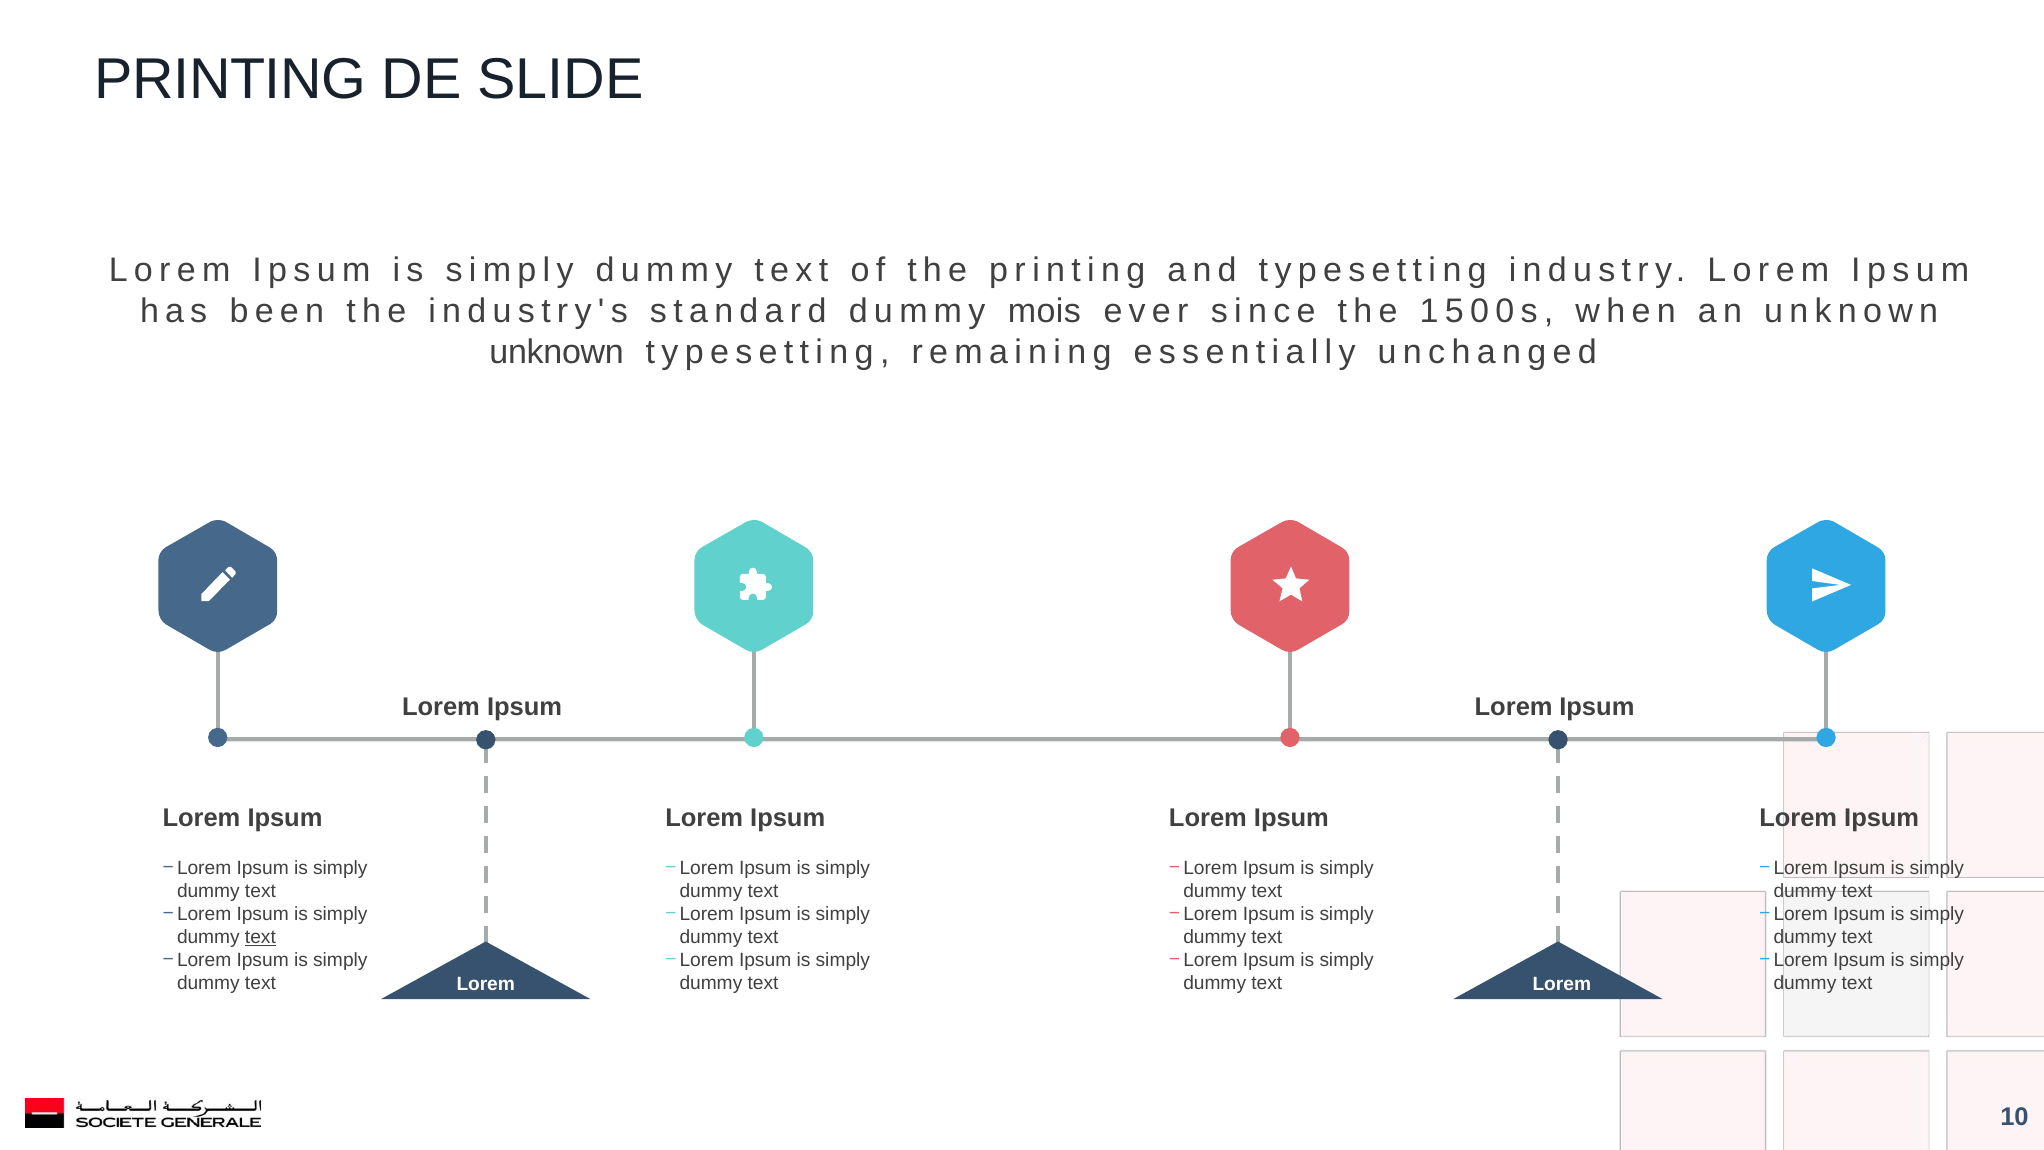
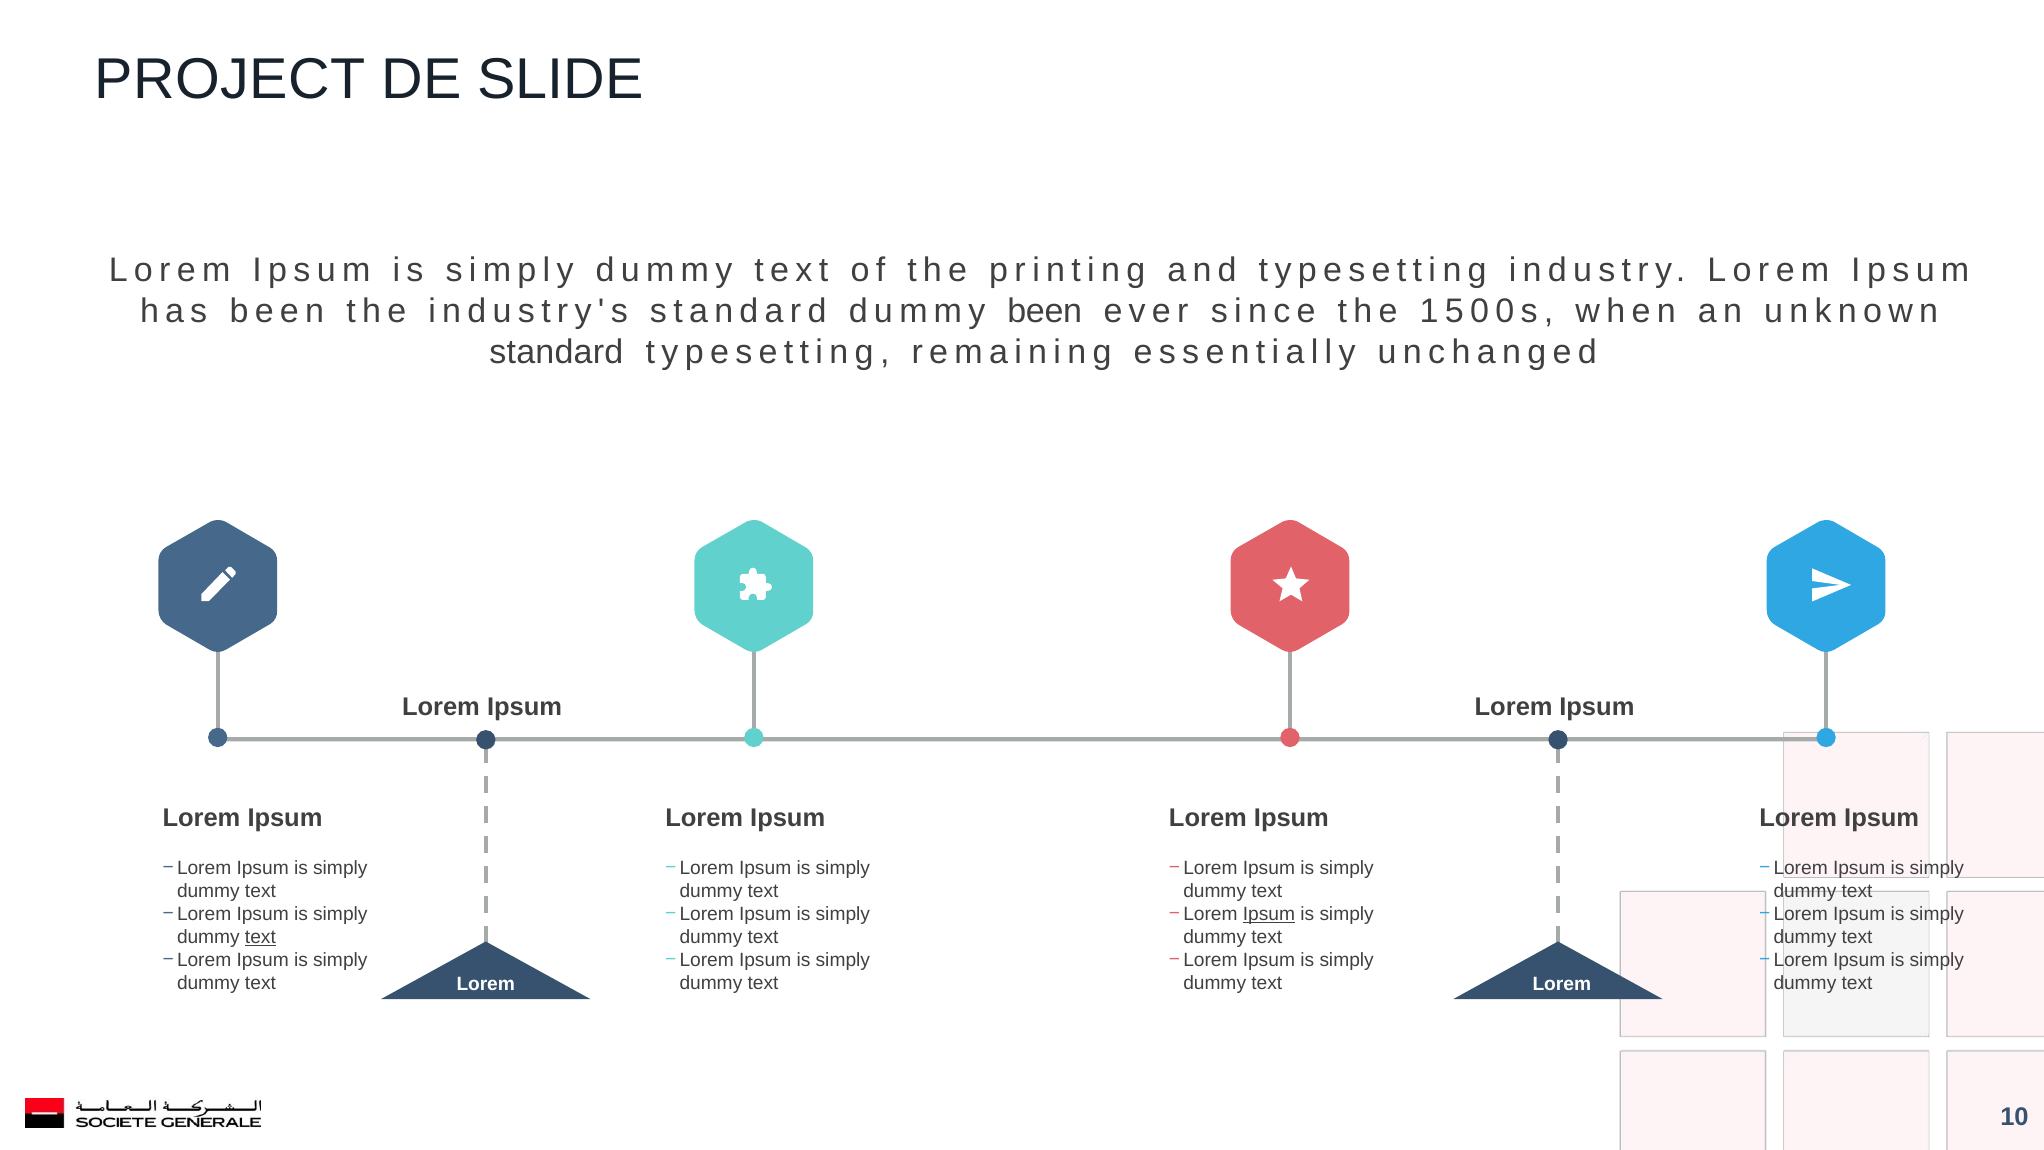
PRINTING: PRINTING -> PROJECT (230, 80)
dummy mois: mois -> been (1045, 312)
unknown: unknown -> standard (556, 352)
Ipsum underline: none -> present (1269, 914)
